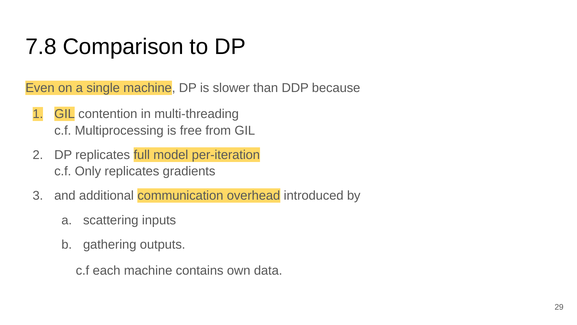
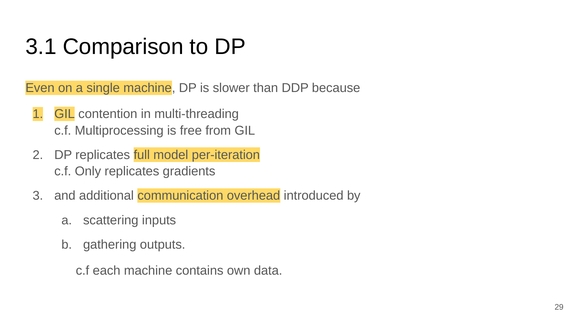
7.8: 7.8 -> 3.1 (41, 47)
